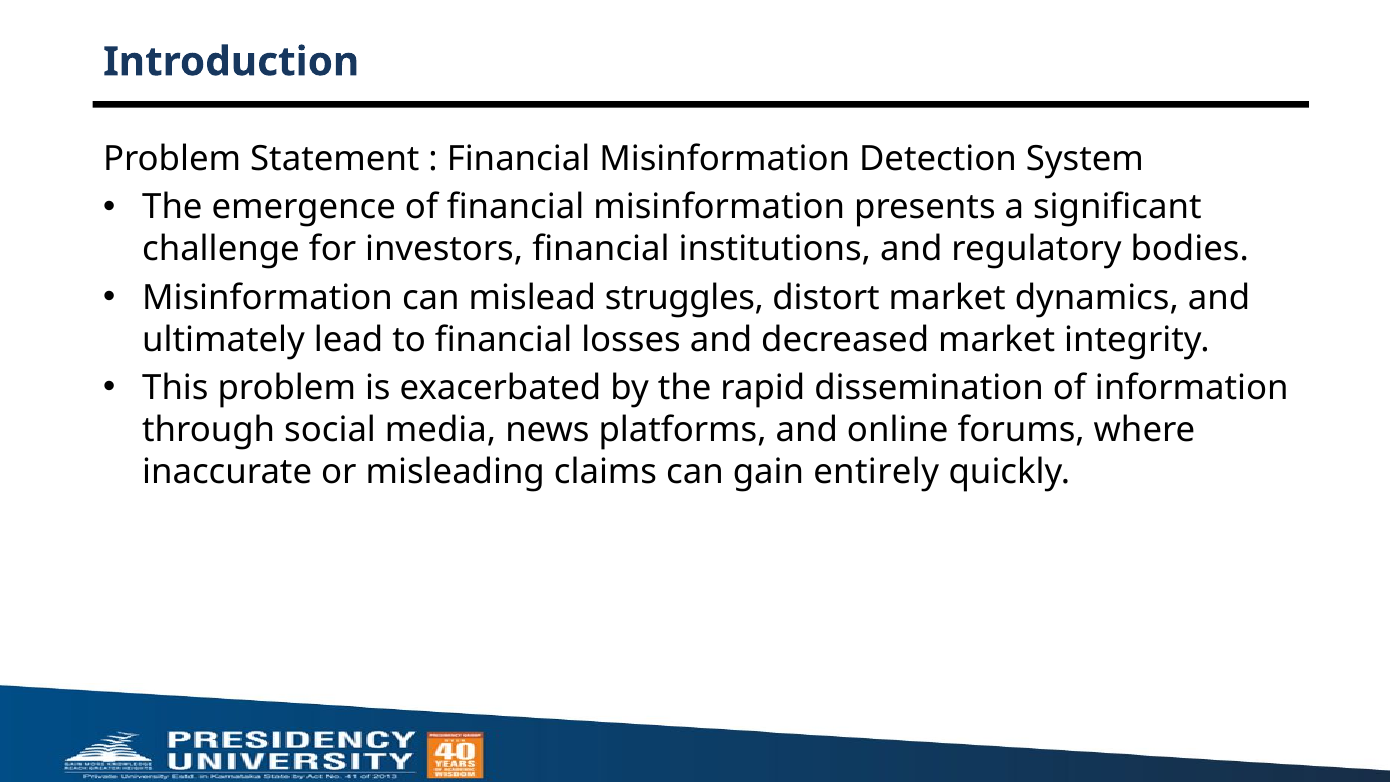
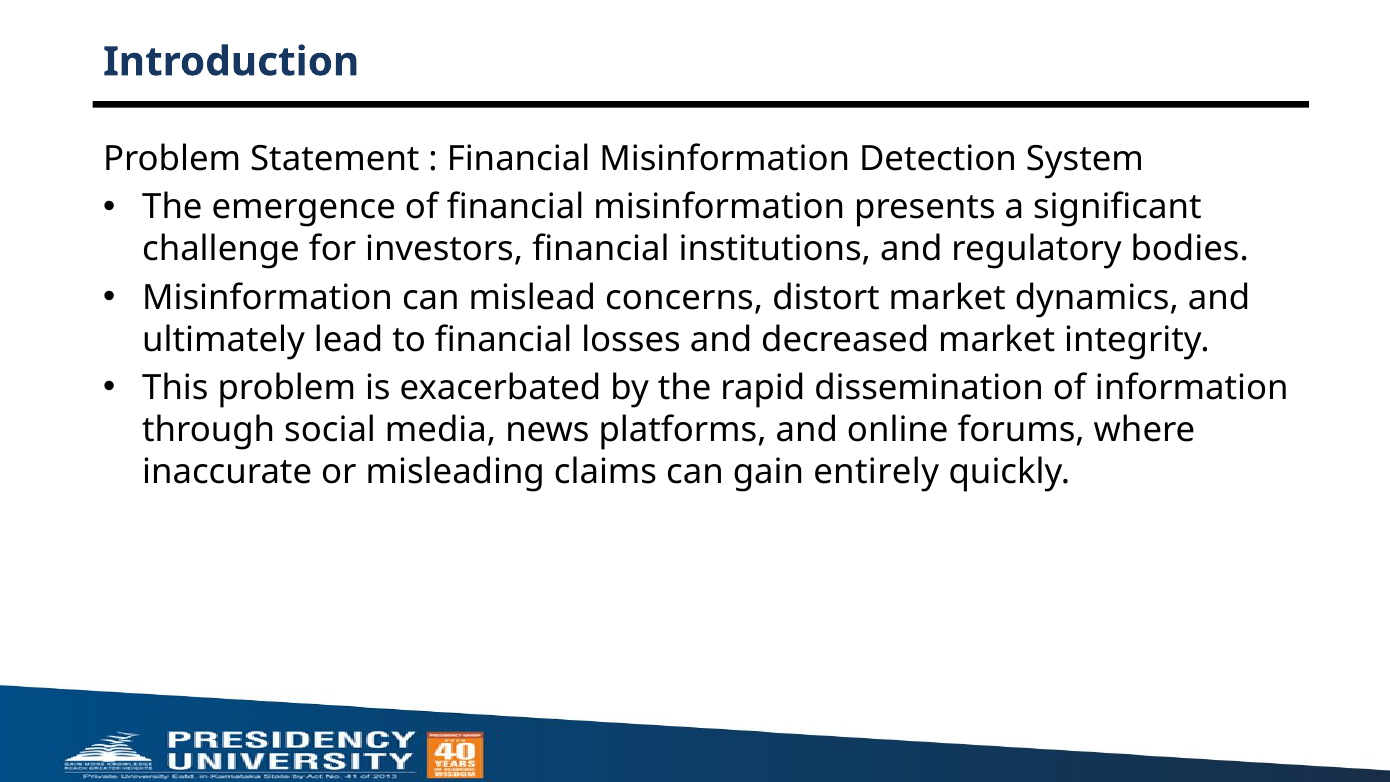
struggles: struggles -> concerns (684, 298)
